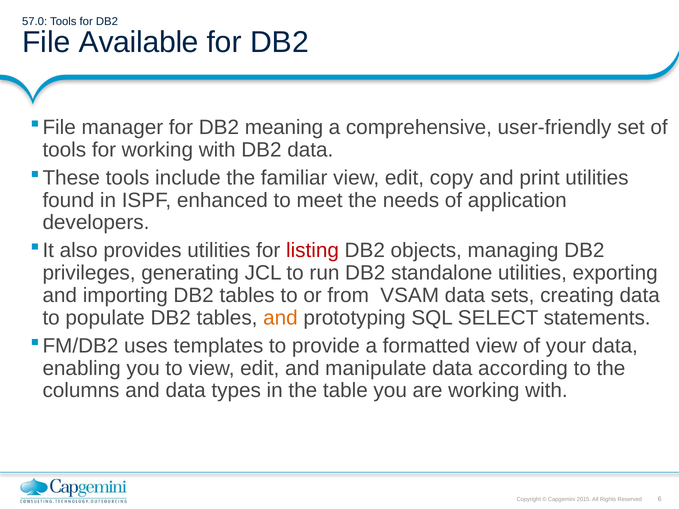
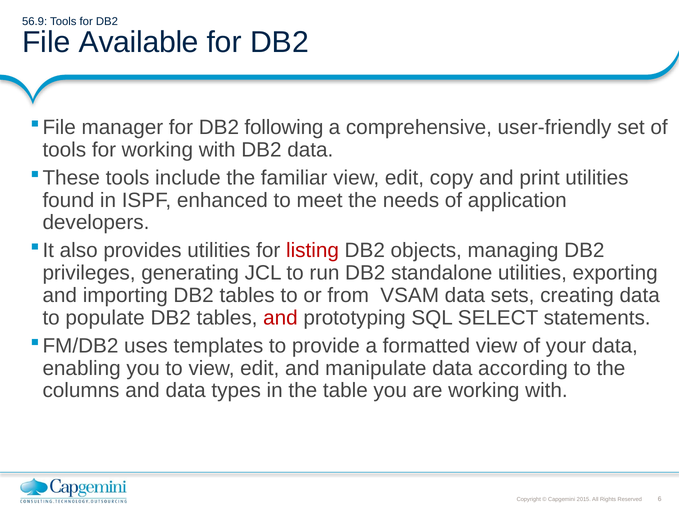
57.0: 57.0 -> 56.9 (35, 22)
meaning: meaning -> following (284, 127)
and colour: orange -> red (280, 318)
